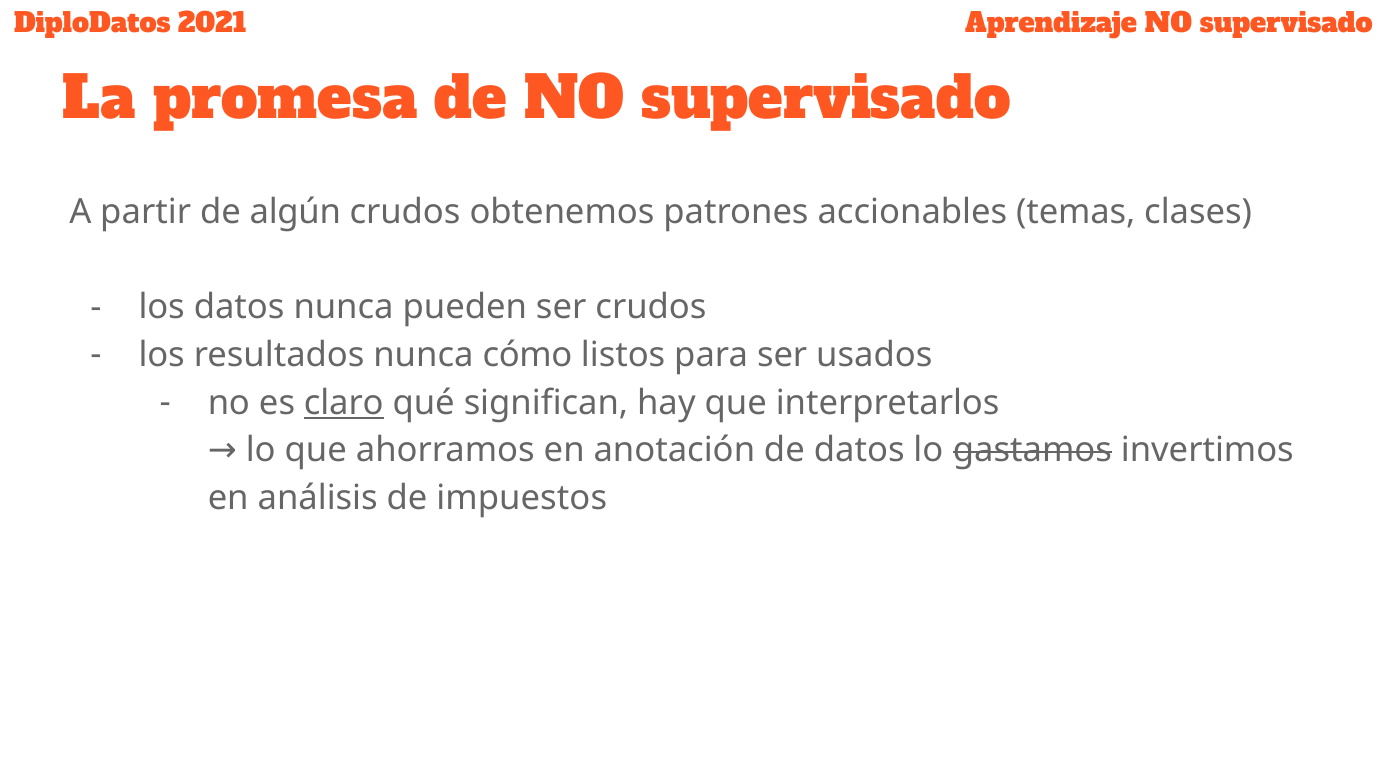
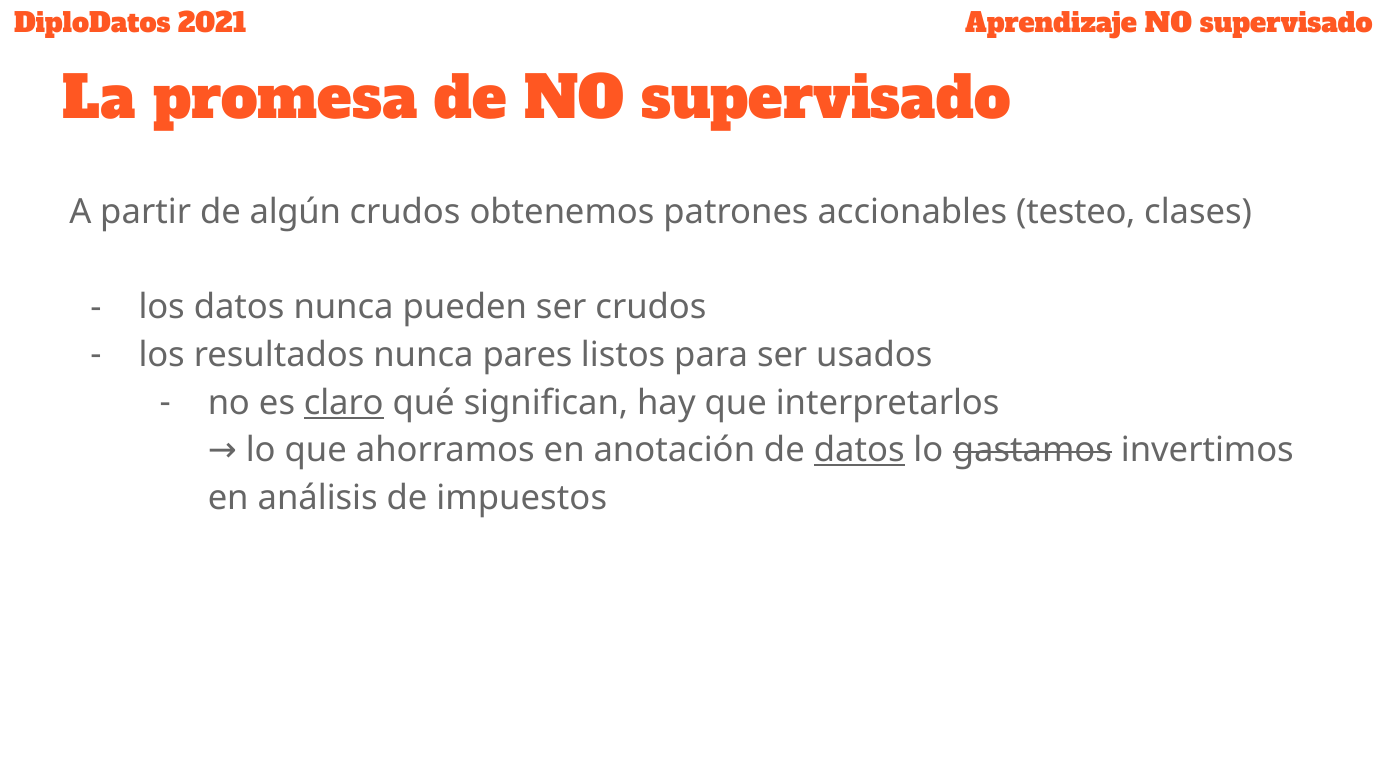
temas: temas -> testeo (1076, 212)
cómo: cómo -> pares (527, 355)
datos underline: none -> present (859, 451)
